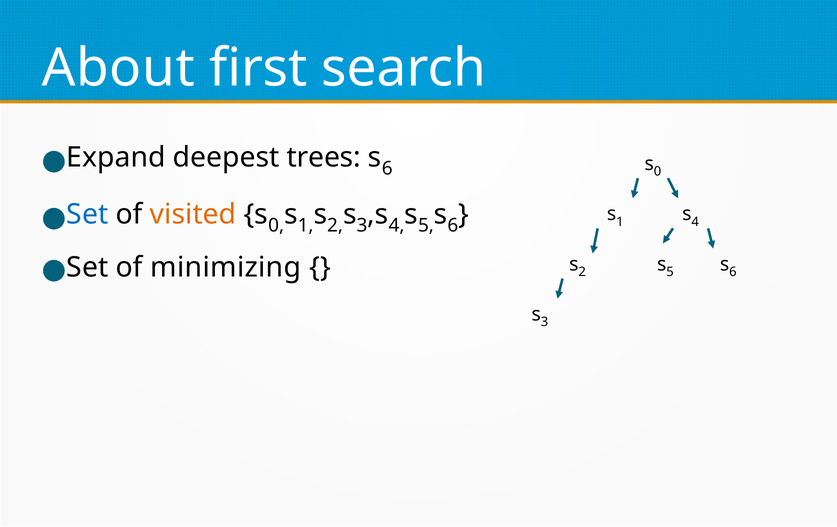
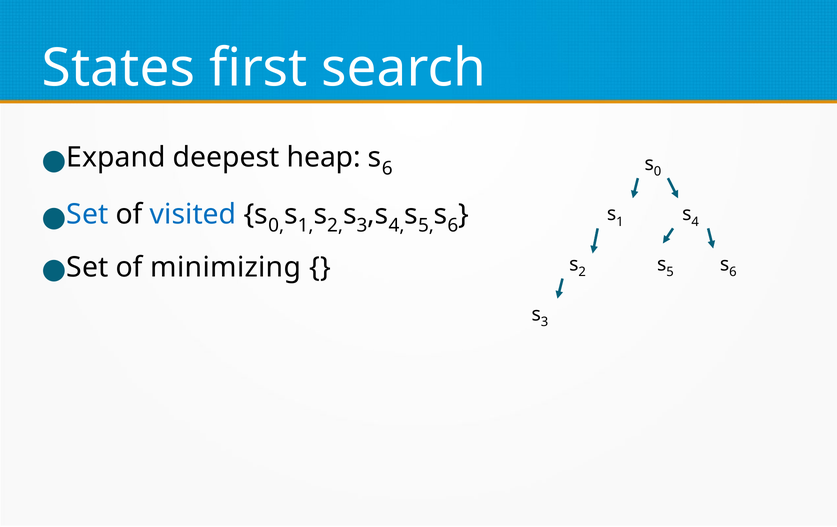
About: About -> States (118, 68)
trees: trees -> heap (324, 157)
visited colour: orange -> blue (193, 215)
